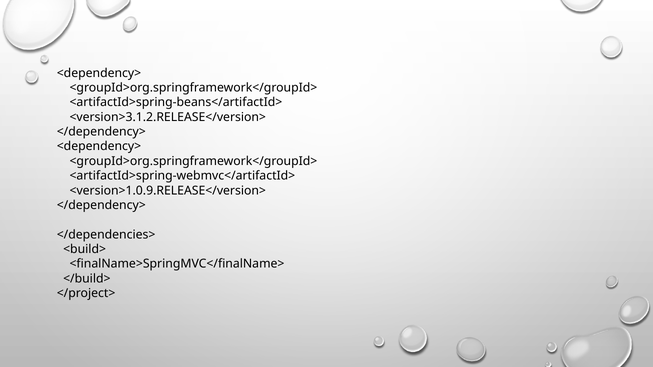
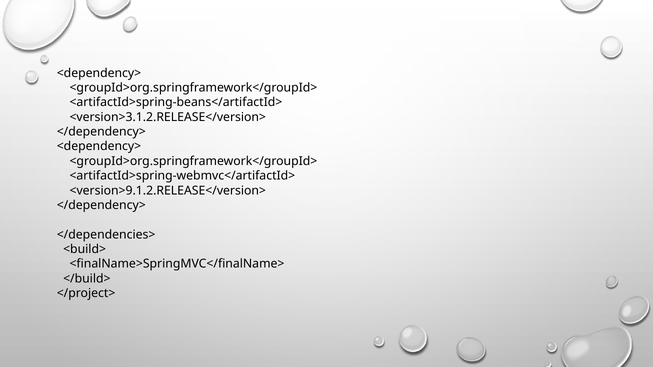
<version>1.0.9.RELEASE</version>: <version>1.0.9.RELEASE</version> -> <version>9.1.2.RELEASE</version> (168, 191)
